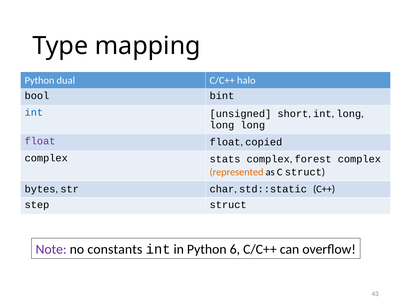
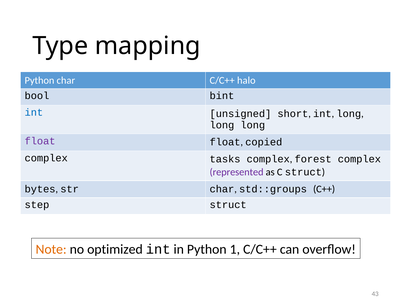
Python dual: dual -> char (66, 80)
stats: stats -> tasks (225, 159)
represented colour: orange -> purple (237, 172)
std::static: std::static -> std::groups (273, 189)
Note colour: purple -> orange (51, 249)
constants: constants -> optimized (115, 249)
6: 6 -> 1 (235, 249)
